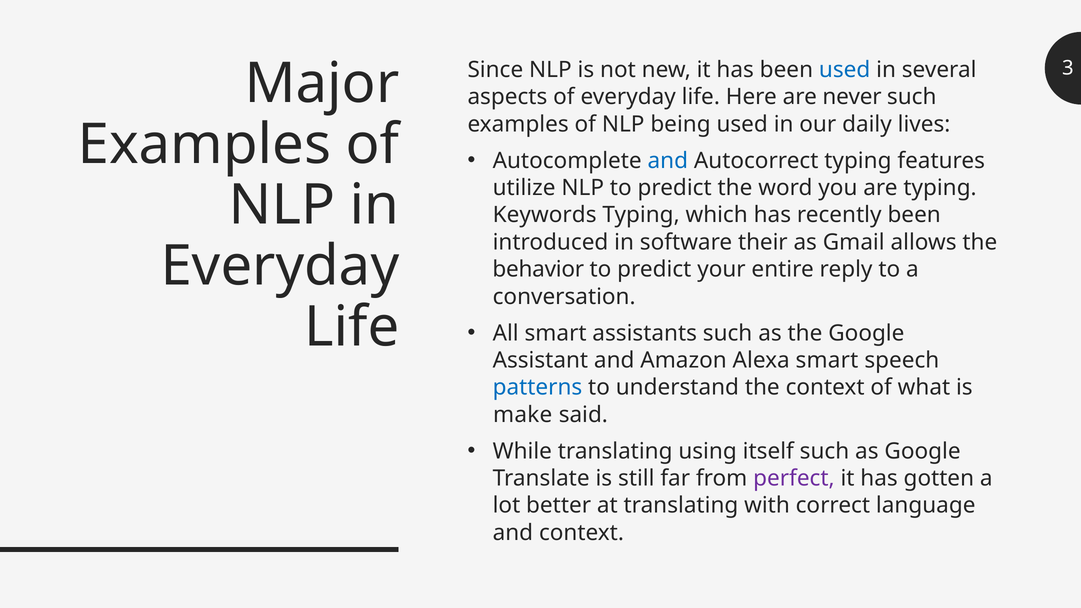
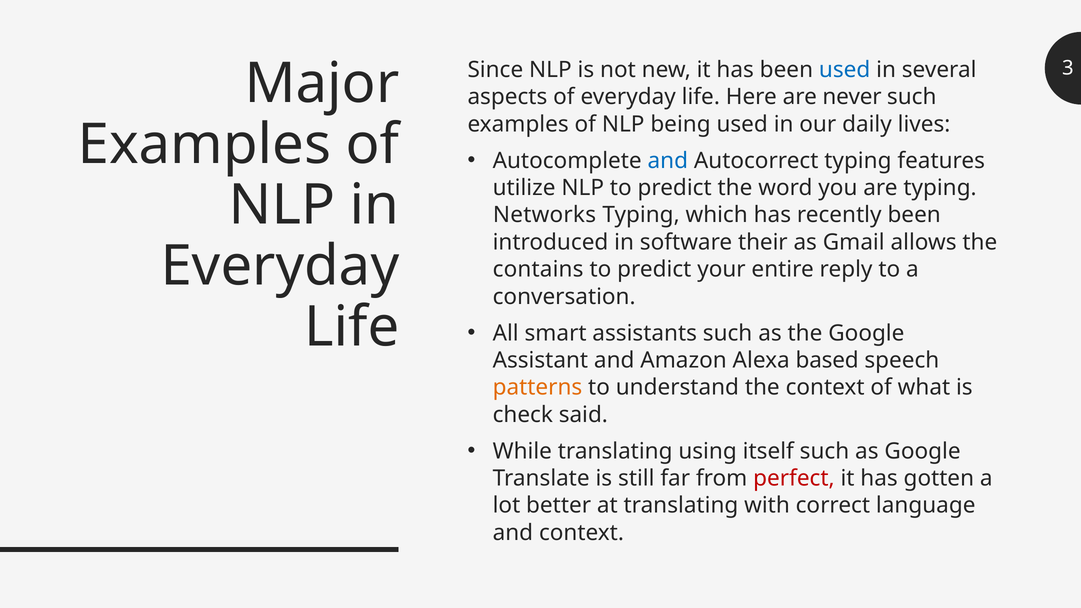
Keywords: Keywords -> Networks (545, 215)
behavior: behavior -> contains (538, 270)
Alexa smart: smart -> based (827, 360)
patterns colour: blue -> orange (537, 388)
make: make -> check (523, 415)
perfect colour: purple -> red (794, 478)
